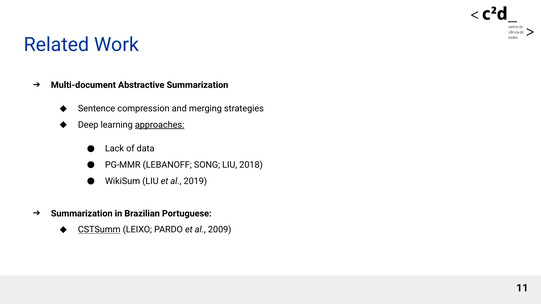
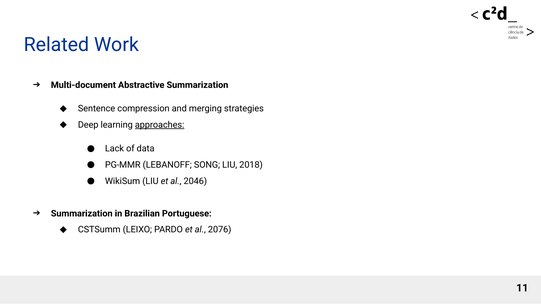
2019: 2019 -> 2046 (195, 181)
CSTSumm underline: present -> none (99, 230)
2009: 2009 -> 2076 (220, 230)
